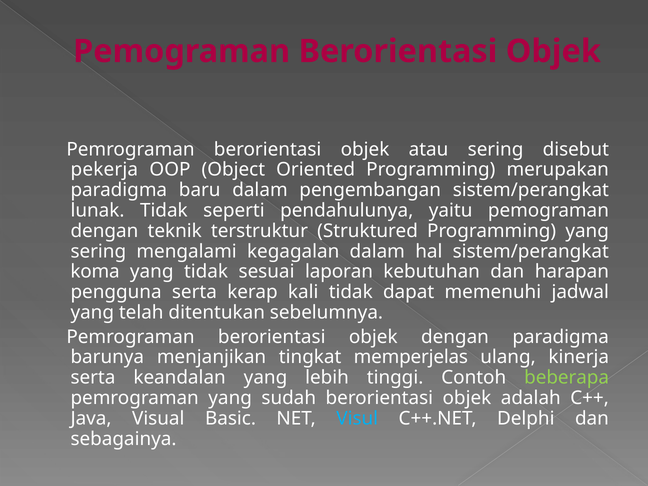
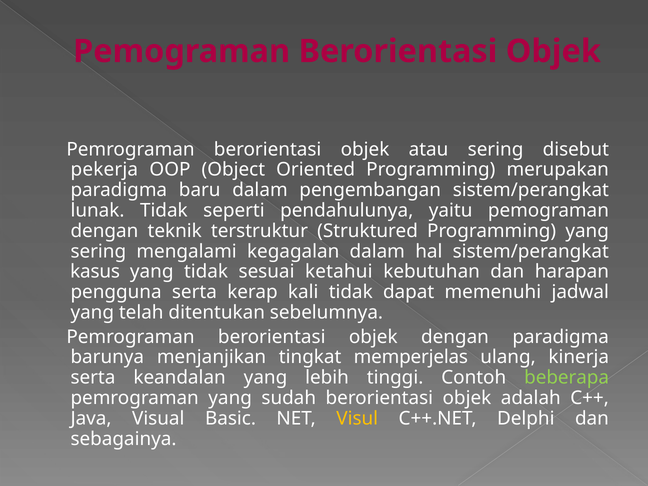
koma: koma -> kasus (95, 272)
laporan: laporan -> ketahui (339, 272)
Visul colour: light blue -> yellow (357, 418)
